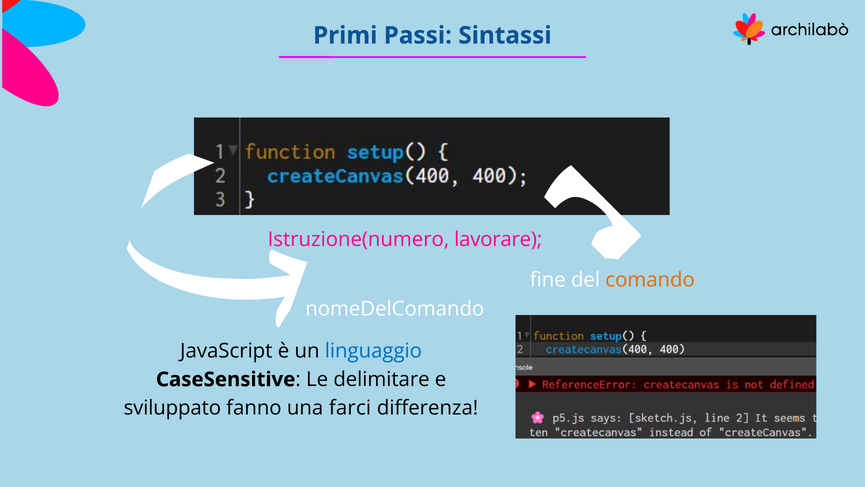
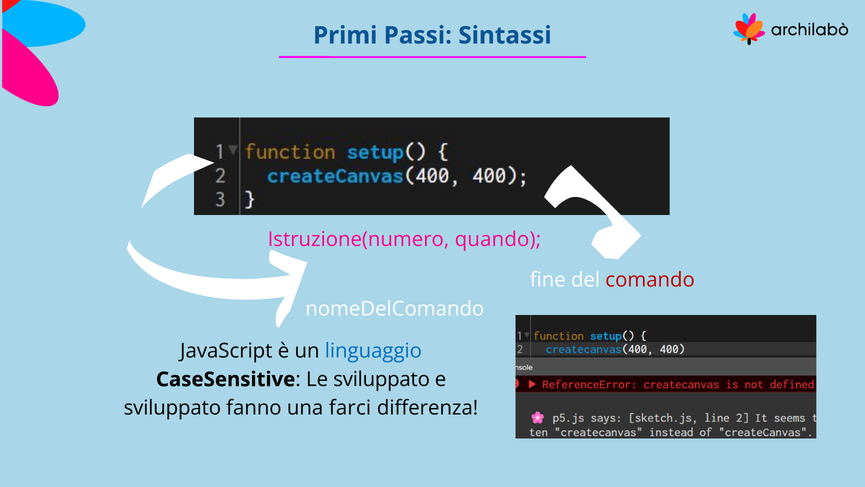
lavorare: lavorare -> quando (498, 239)
comando colour: orange -> red (650, 280)
Le delimitare: delimitare -> sviluppato (382, 379)
